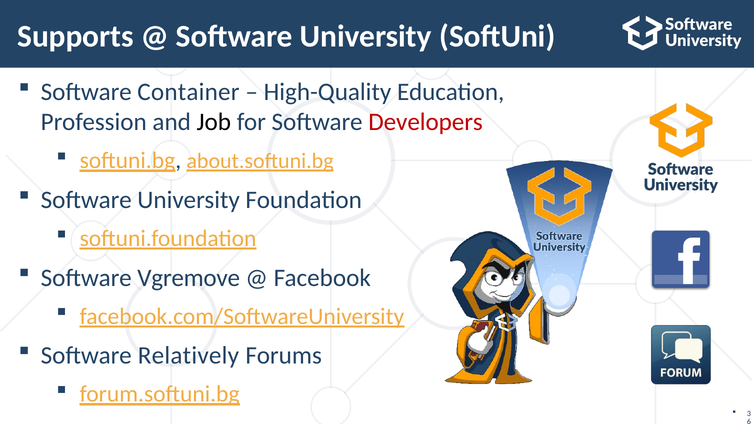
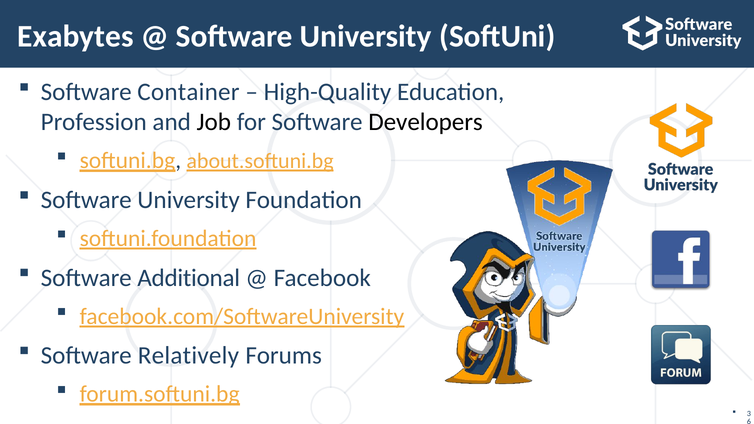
Supports: Supports -> Exabytes (75, 36)
Developers colour: red -> black (426, 122)
Vgremove: Vgremove -> Additional (189, 278)
